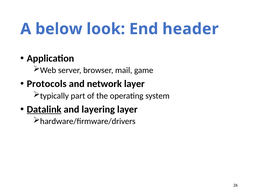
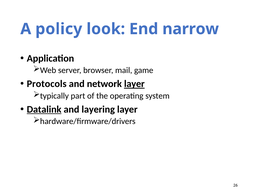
below: below -> policy (59, 29)
header: header -> narrow (191, 29)
layer underline: none -> present (134, 84)
